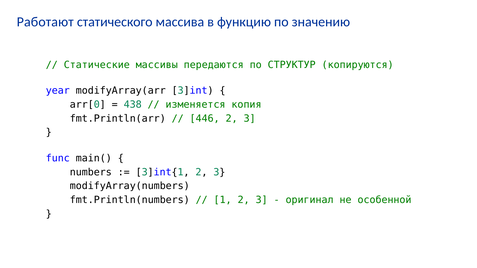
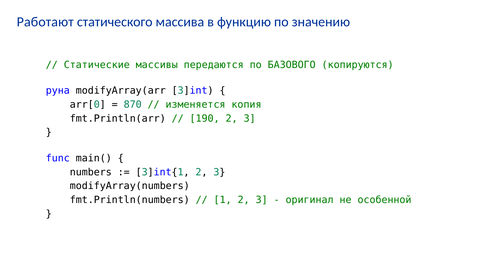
СТРУКТУР: СТРУКТУР -> БАЗОВОГО (292, 65)
year: year -> руна (58, 91)
438: 438 -> 870 (133, 105)
446: 446 -> 190 (205, 119)
